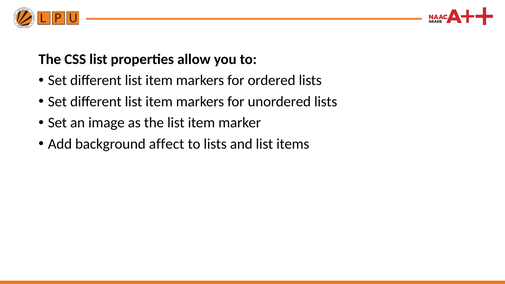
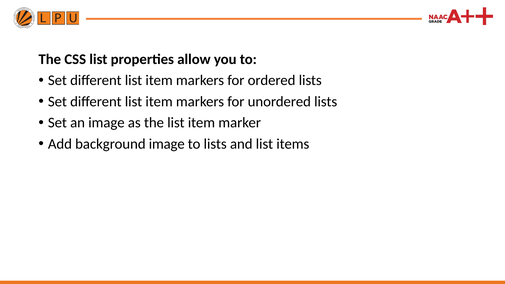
background affect: affect -> image (167, 144)
